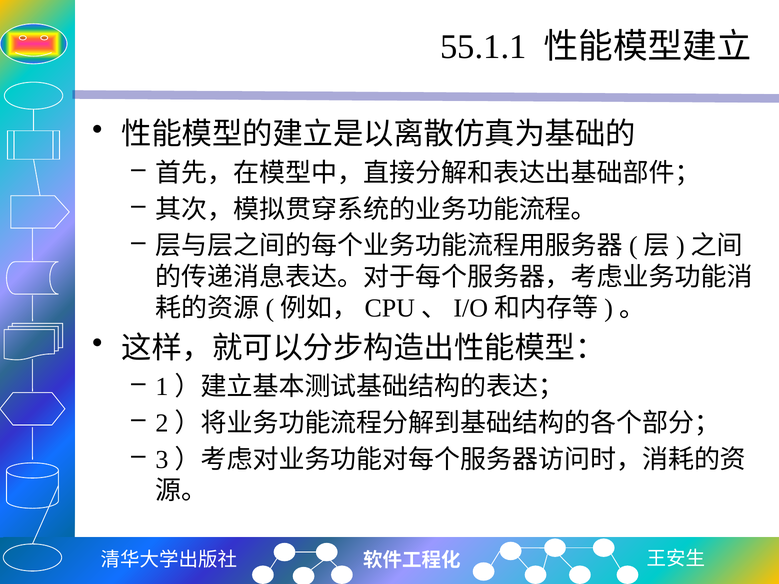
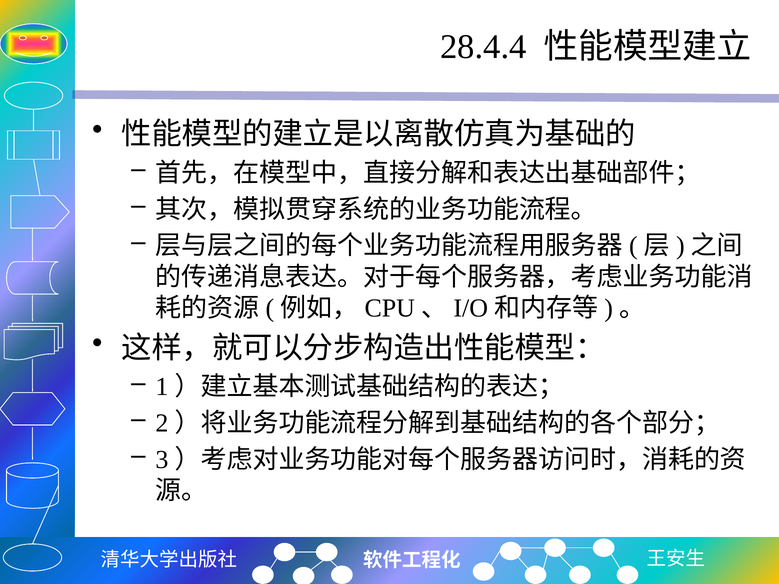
55.1.1: 55.1.1 -> 28.4.4 (483, 47)
